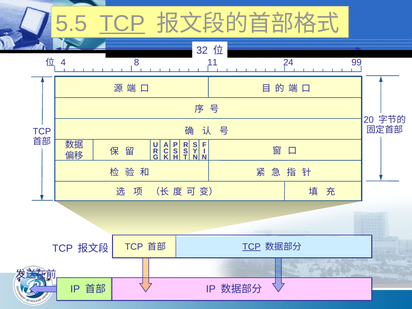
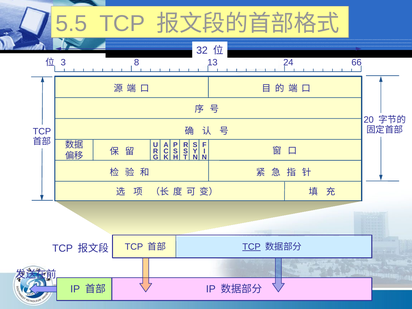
TCP underline: present -> none (122, 23)
4: 4 -> 3 (63, 62)
11: 11 -> 13 (212, 62)
99: 99 -> 66 (357, 62)
